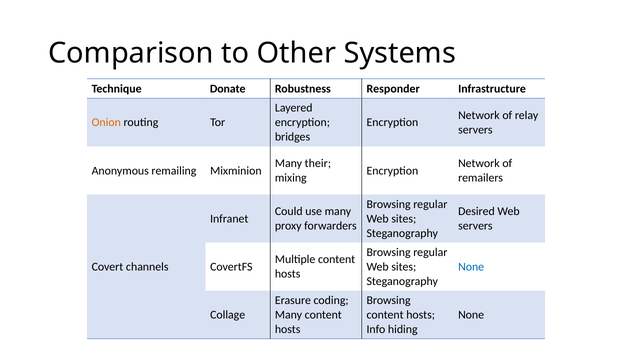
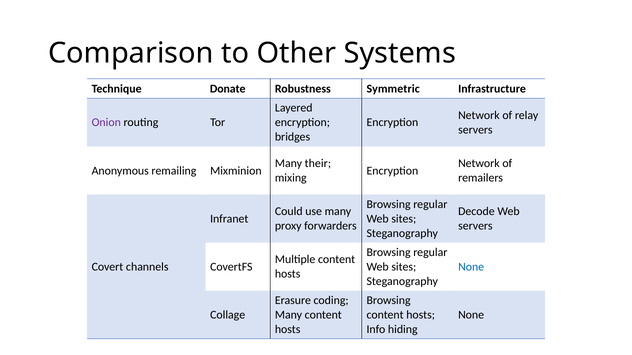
Responder: Responder -> Symmetric (393, 89)
Onion colour: orange -> purple (106, 123)
Desired: Desired -> Decode (476, 212)
